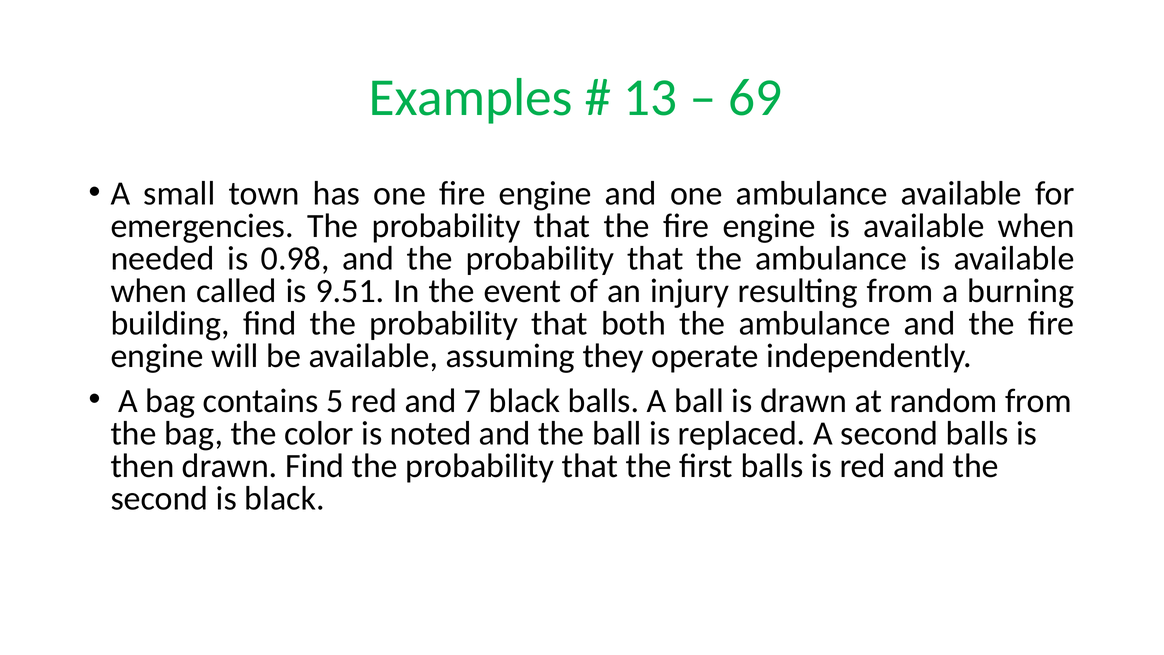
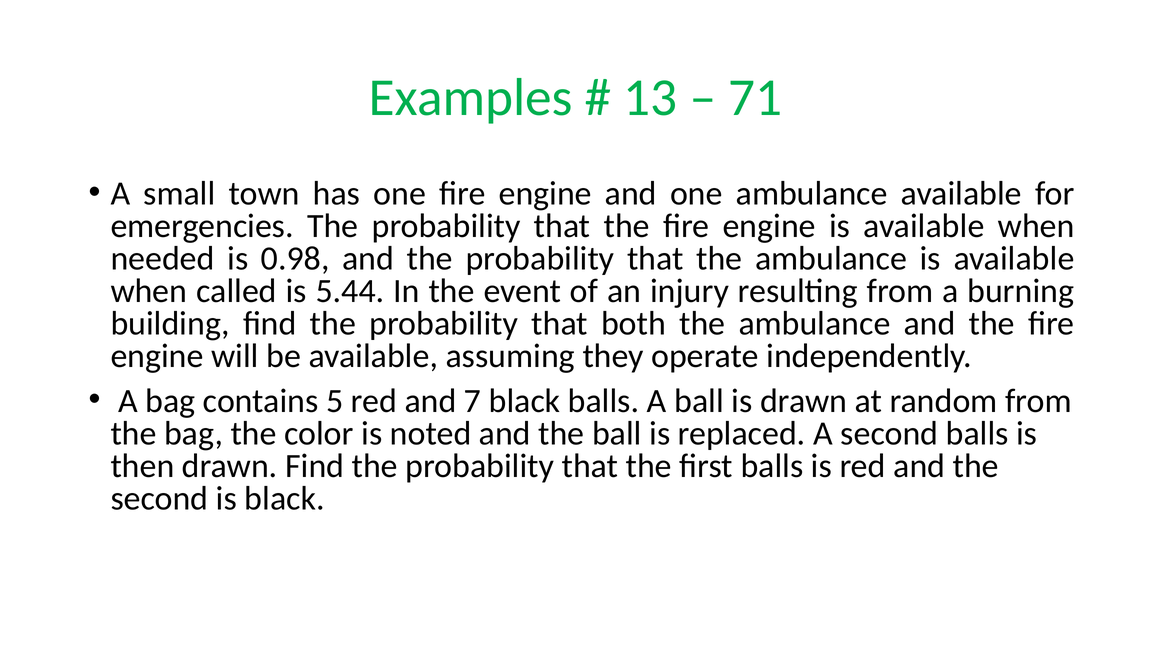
69: 69 -> 71 (755, 98)
9.51: 9.51 -> 5.44 (350, 291)
